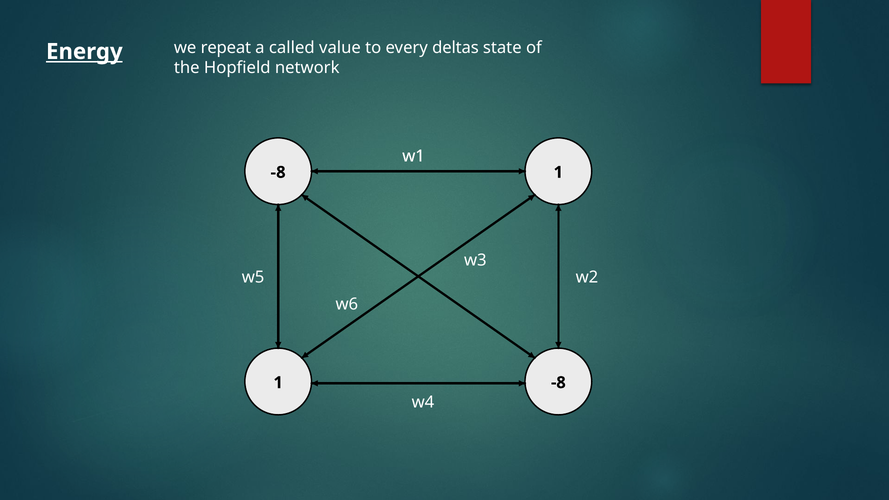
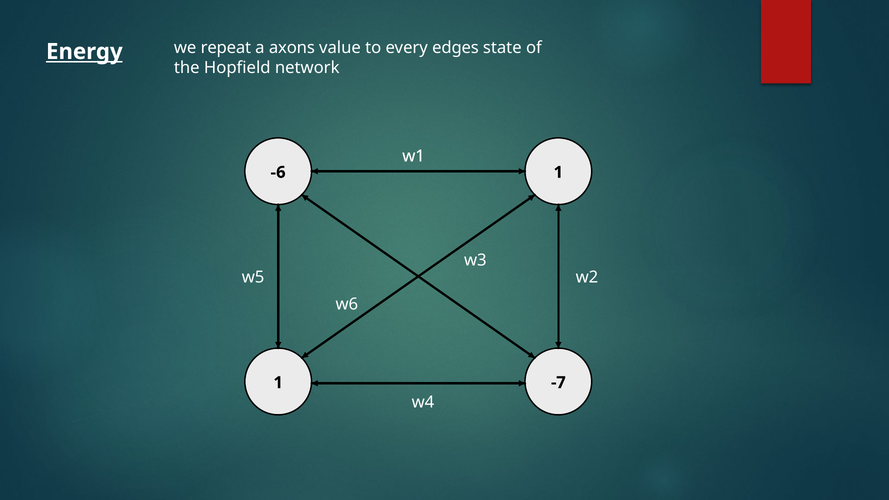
called: called -> axons (292, 48)
deltas: deltas -> edges (456, 48)
-8: -8 -> -6 (278, 172)
-8: -8 -> -7 (558, 383)
